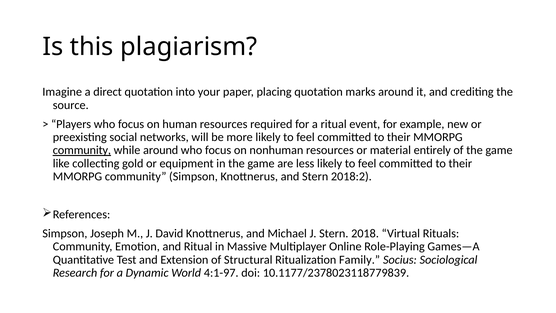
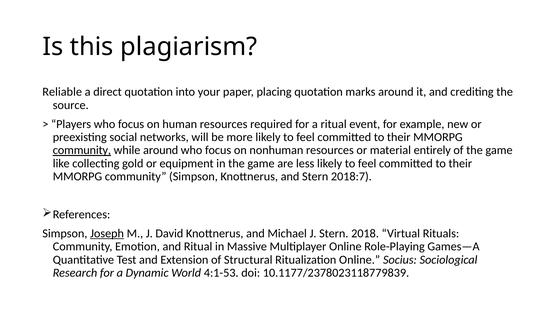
Imagine: Imagine -> Reliable (62, 92)
2018:2: 2018:2 -> 2018:7 (351, 176)
Joseph underline: none -> present (107, 233)
Ritualization Family: Family -> Online (360, 259)
4:1-97: 4:1-97 -> 4:1-53 (221, 273)
